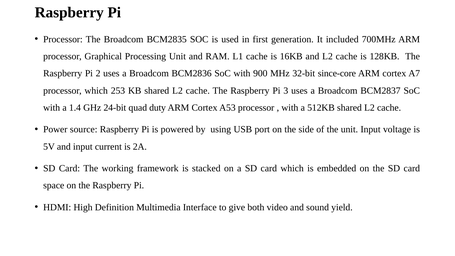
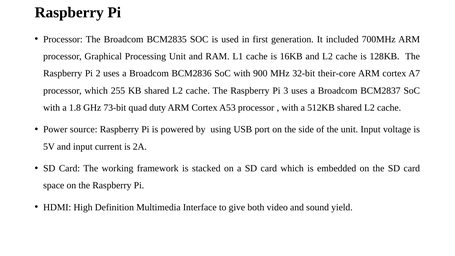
since-core: since-core -> their-core (337, 73)
253: 253 -> 255 (118, 91)
1.4: 1.4 -> 1.8 (75, 108)
24-bit: 24-bit -> 73-bit (115, 108)
